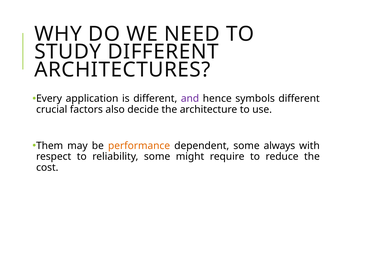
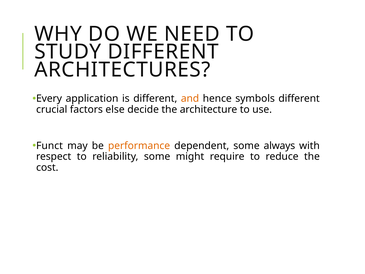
and colour: purple -> orange (190, 98)
also: also -> else (115, 109)
Them: Them -> Funct (50, 146)
